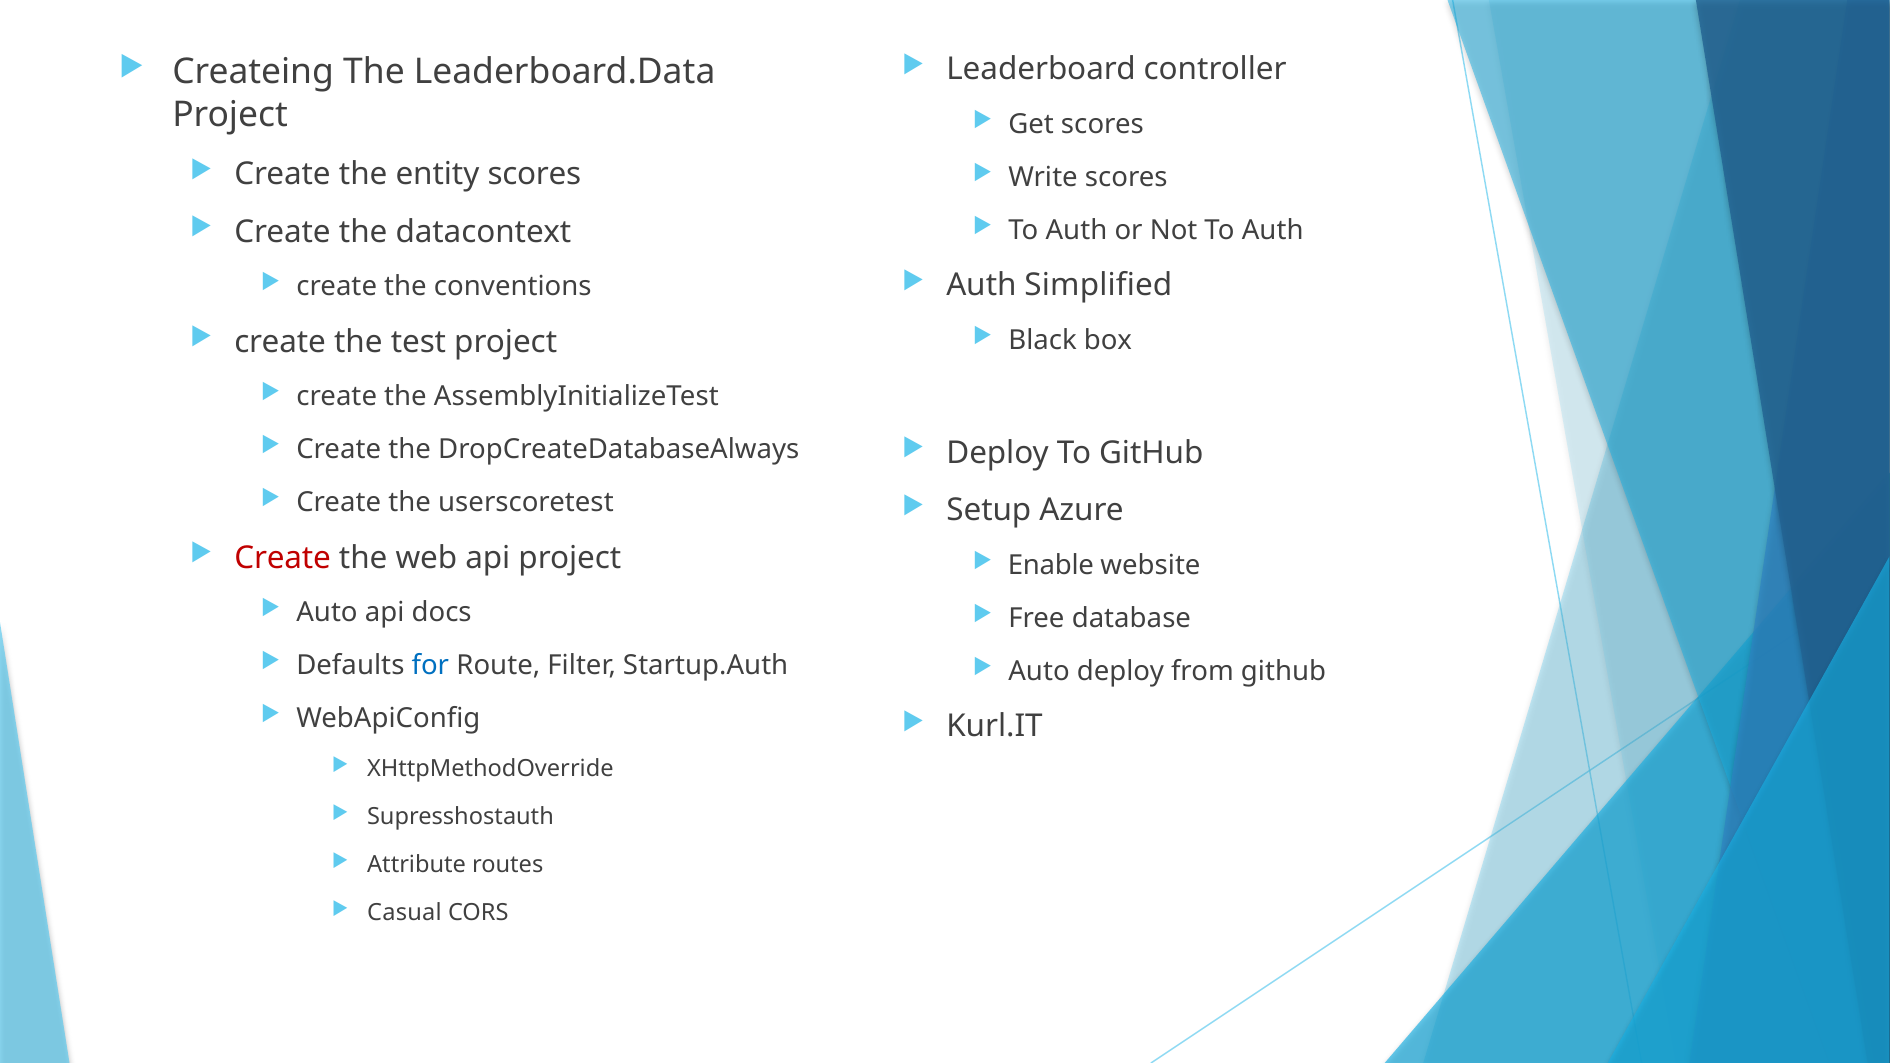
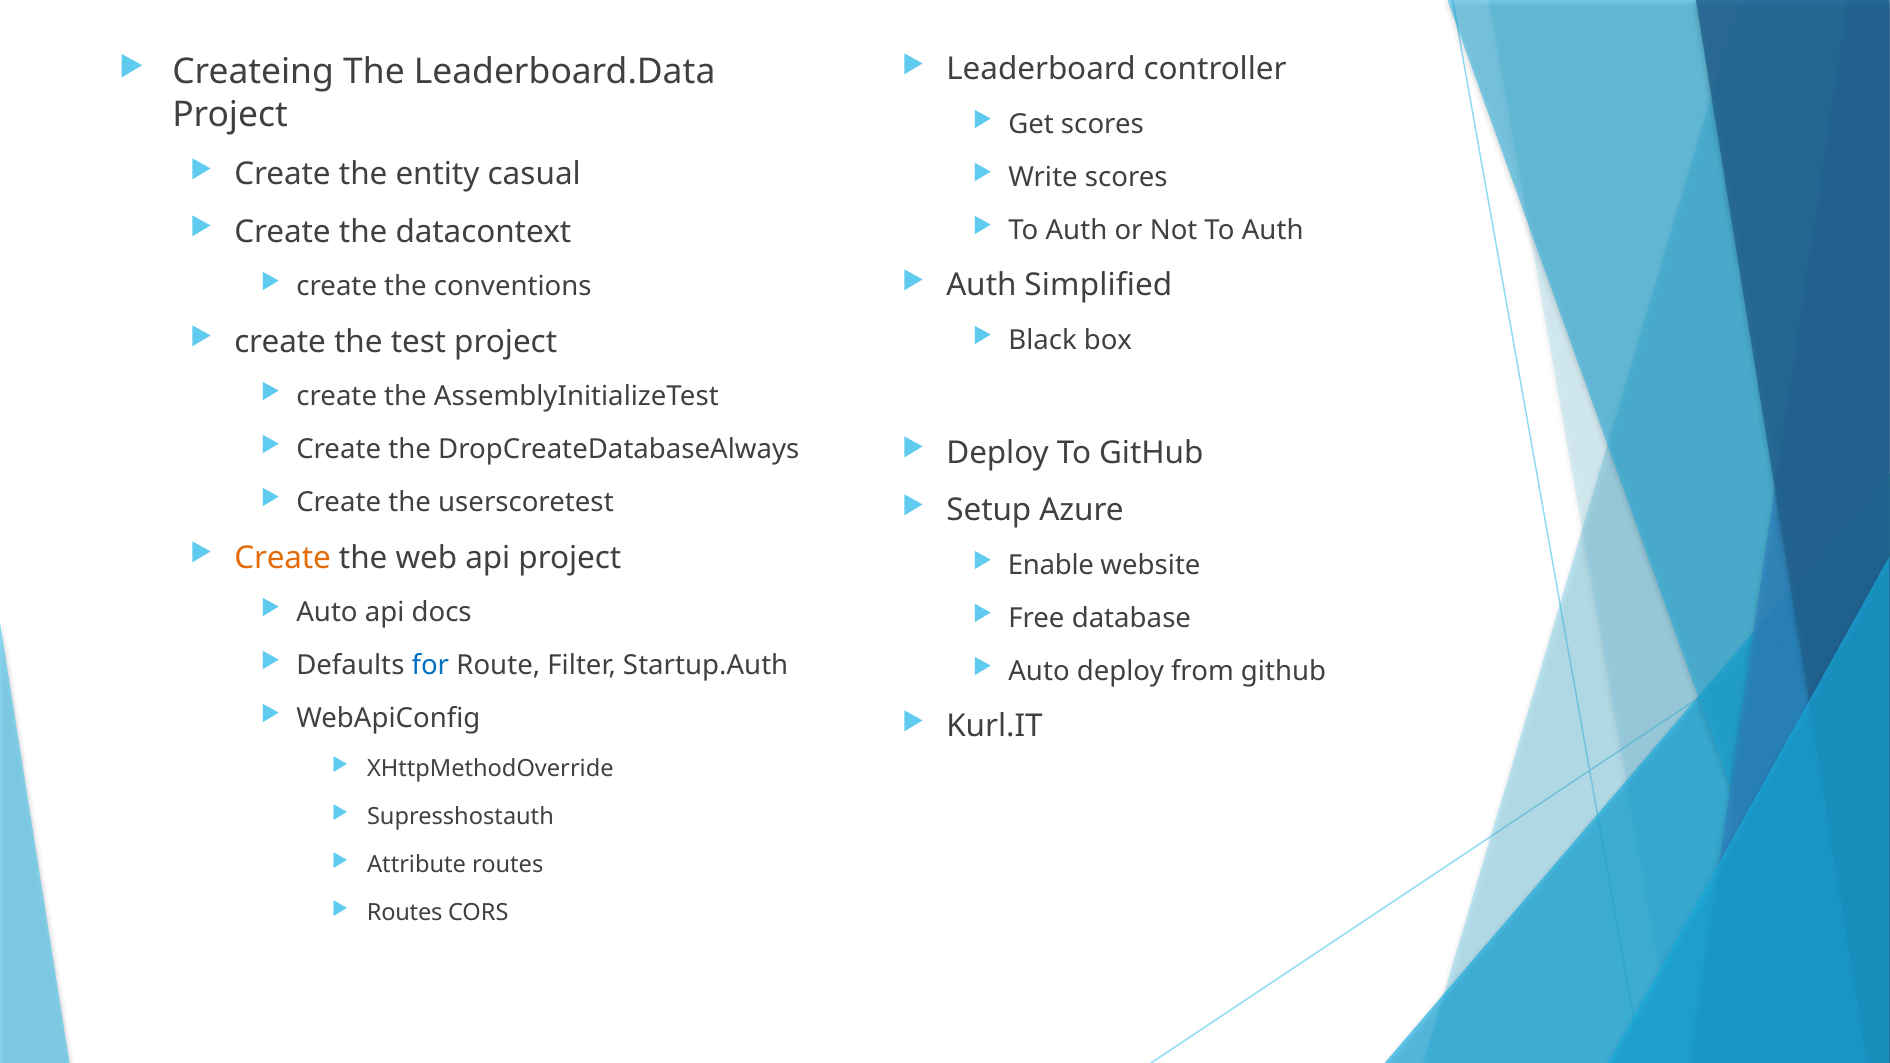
entity scores: scores -> casual (534, 174)
Create colour: red -> orange (283, 558)
Casual: Casual -> Routes (405, 913)
